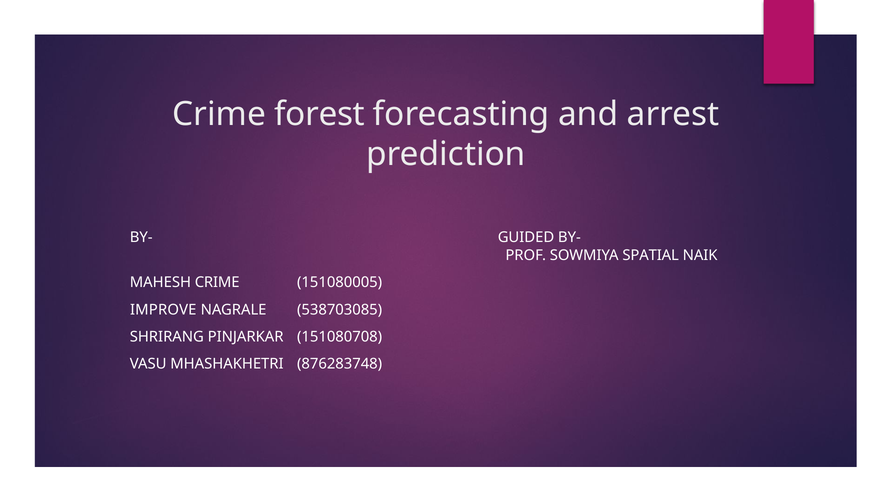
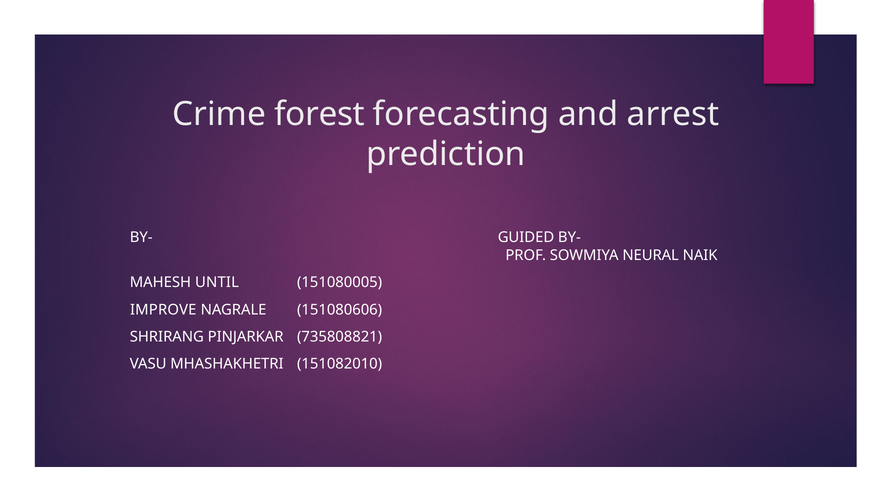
SPATIAL: SPATIAL -> NEURAL (651, 255)
MAHESH CRIME: CRIME -> UNTIL (217, 282)
538703085: 538703085 -> 151080606 (340, 309)
151080708: 151080708 -> 735808821 (340, 337)
876283748: 876283748 -> 151082010 (340, 364)
